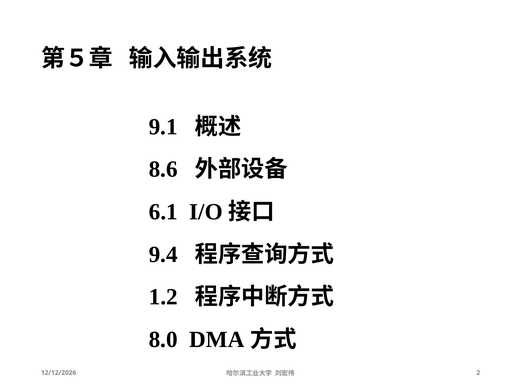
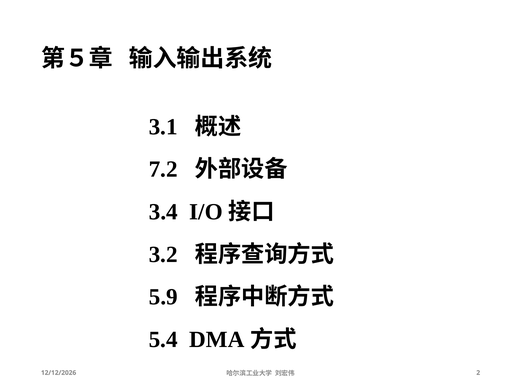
9.1: 9.1 -> 3.1 (163, 127)
8.6: 8.6 -> 7.2 (163, 169)
6.1: 6.1 -> 3.4 (163, 212)
9.4: 9.4 -> 3.2 (163, 254)
1.2: 1.2 -> 5.9 (163, 297)
8.0: 8.0 -> 5.4 (163, 339)
